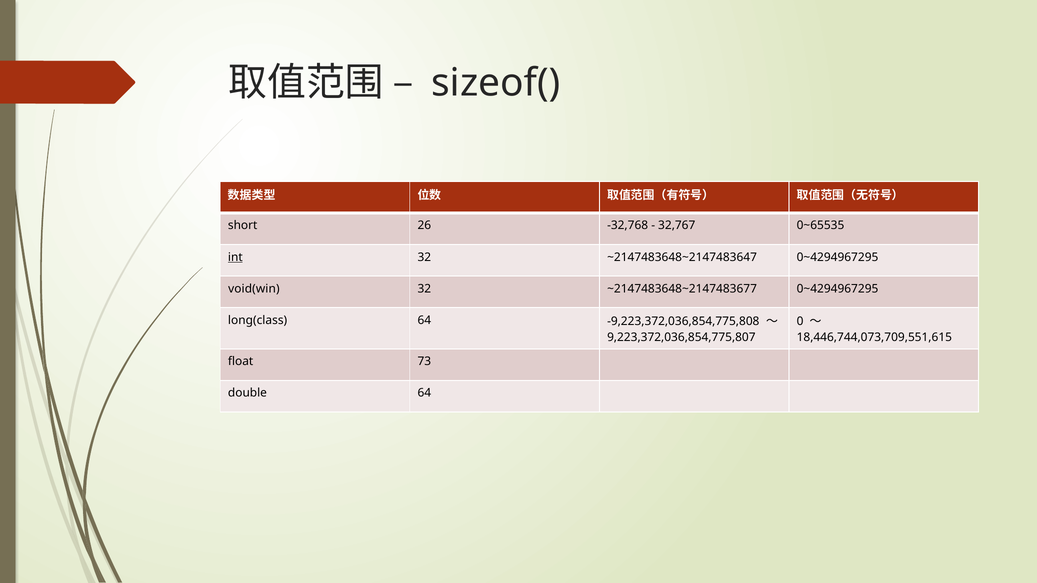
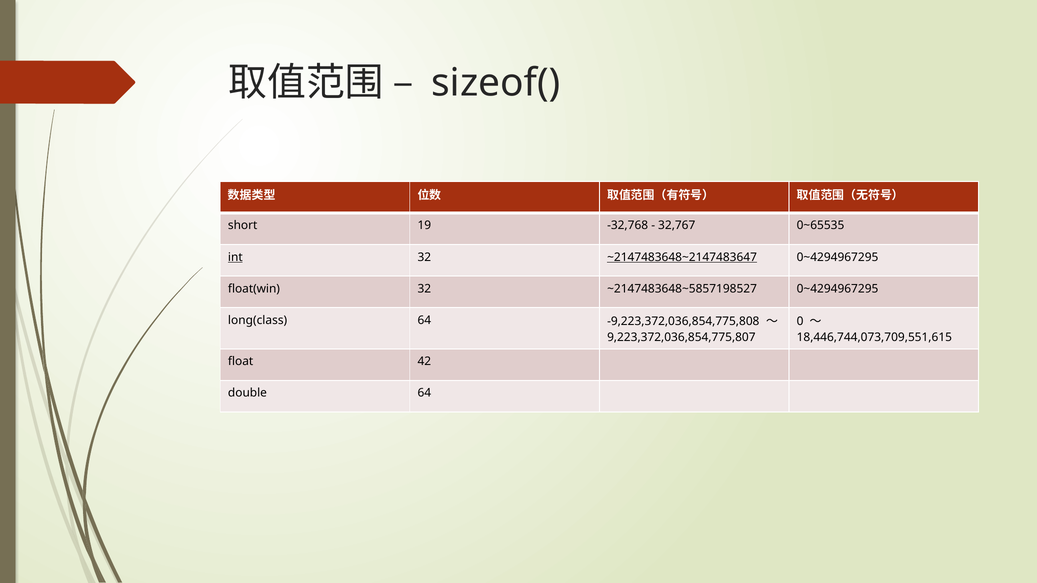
26: 26 -> 19 (424, 226)
~2147483648~2147483647 underline: none -> present (682, 257)
void(win: void(win -> float(win (254, 289)
~2147483648~2147483677: ~2147483648~2147483677 -> ~2147483648~5857198527 (682, 289)
73: 73 -> 42 (424, 362)
